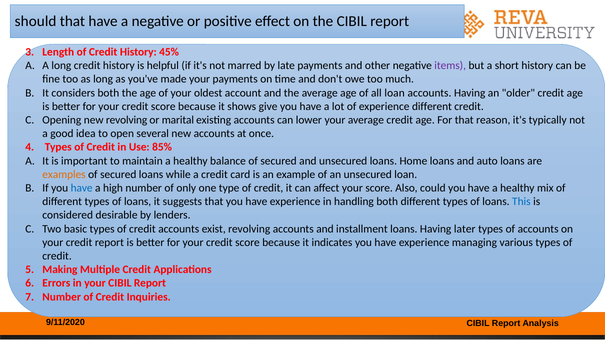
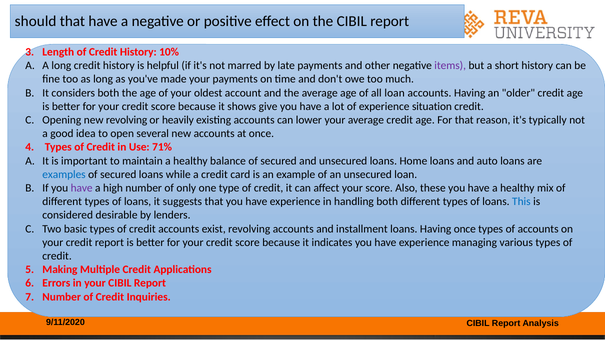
45%: 45% -> 10% (169, 52)
experience different: different -> situation (432, 107)
marital: marital -> heavily (178, 120)
85%: 85% -> 71% (162, 147)
examples colour: orange -> blue (64, 175)
have colour: blue -> purple (82, 188)
could: could -> these (433, 188)
Having later: later -> once (465, 229)
